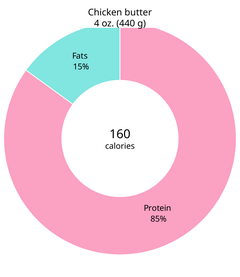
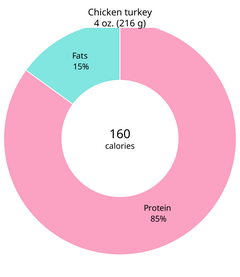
butter: butter -> turkey (138, 12)
440: 440 -> 216 (126, 23)
